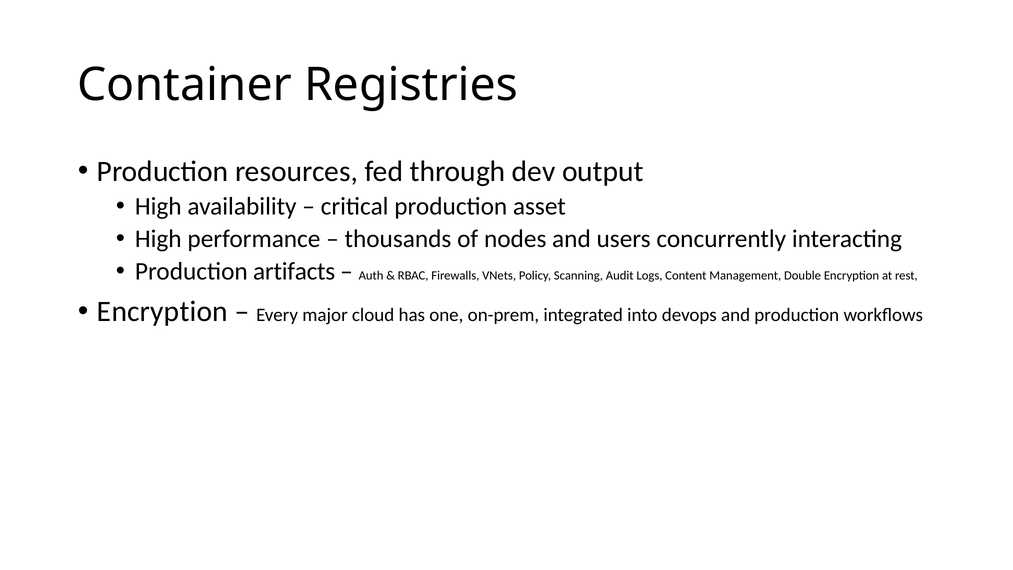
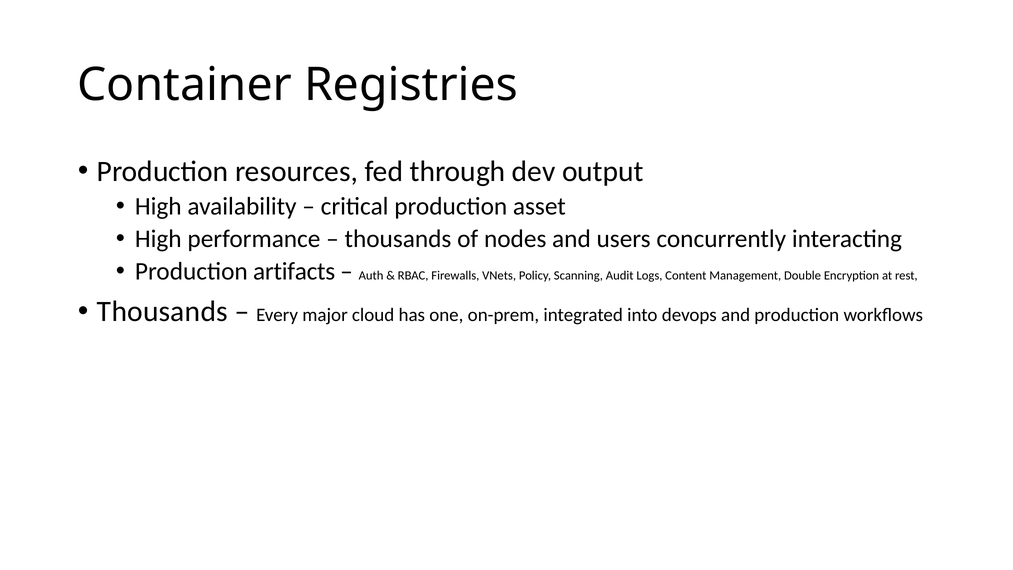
Encryption: Encryption -> Thousands (162, 312)
